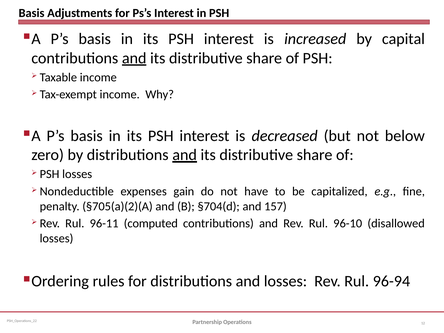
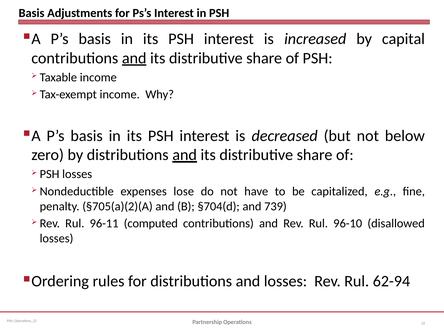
gain: gain -> lose (184, 191)
157: 157 -> 739 (275, 206)
96-94: 96-94 -> 62-94 (391, 281)
